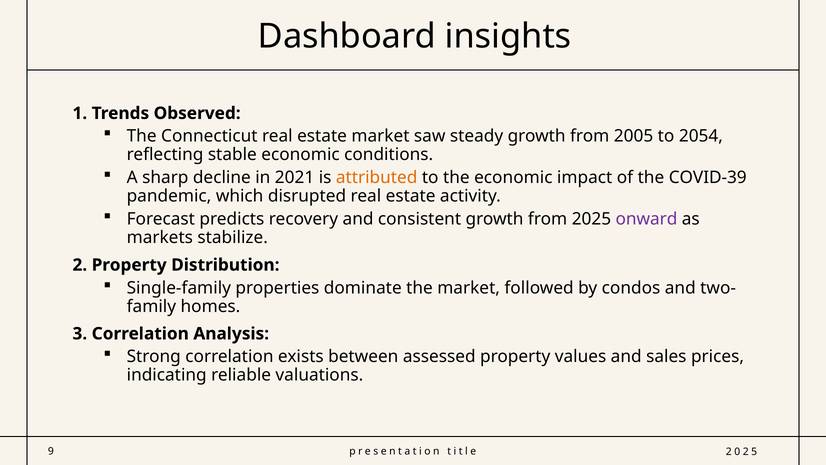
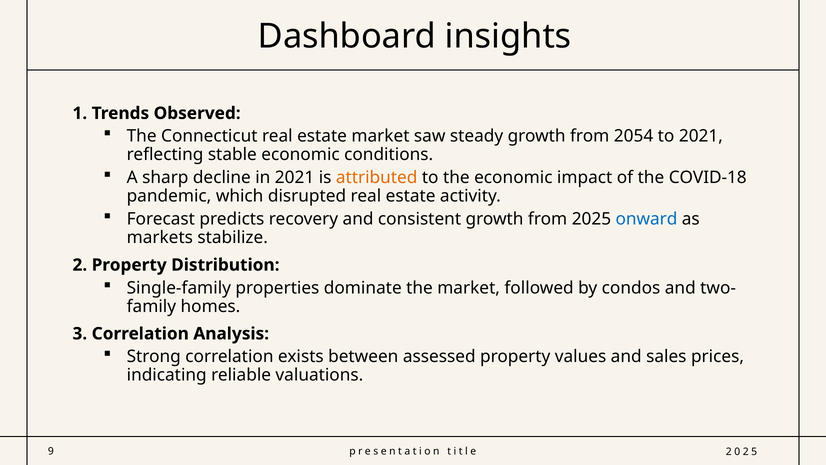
2005: 2005 -> 2054 (634, 136)
to 2054: 2054 -> 2021 (701, 136)
COVID-39: COVID-39 -> COVID-18 (708, 178)
onward colour: purple -> blue (646, 219)
